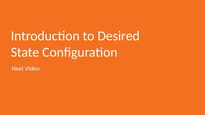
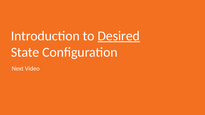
Desired underline: none -> present (119, 36)
